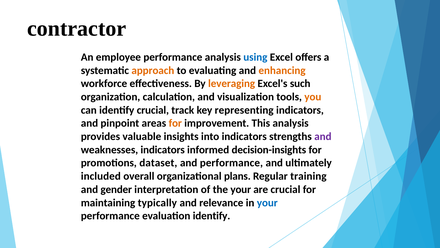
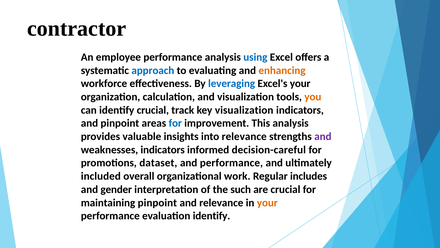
approach colour: orange -> blue (153, 70)
leveraging colour: orange -> blue (232, 83)
Excel's such: such -> your (300, 83)
key representing: representing -> visualization (244, 110)
for colour: orange -> blue (175, 123)
into indicators: indicators -> relevance (244, 136)
decision-insights: decision-insights -> decision-careful (269, 149)
plans: plans -> work (237, 176)
training: training -> includes (309, 176)
the your: your -> such (241, 189)
maintaining typically: typically -> pinpoint (157, 202)
your colour: blue -> orange (267, 202)
